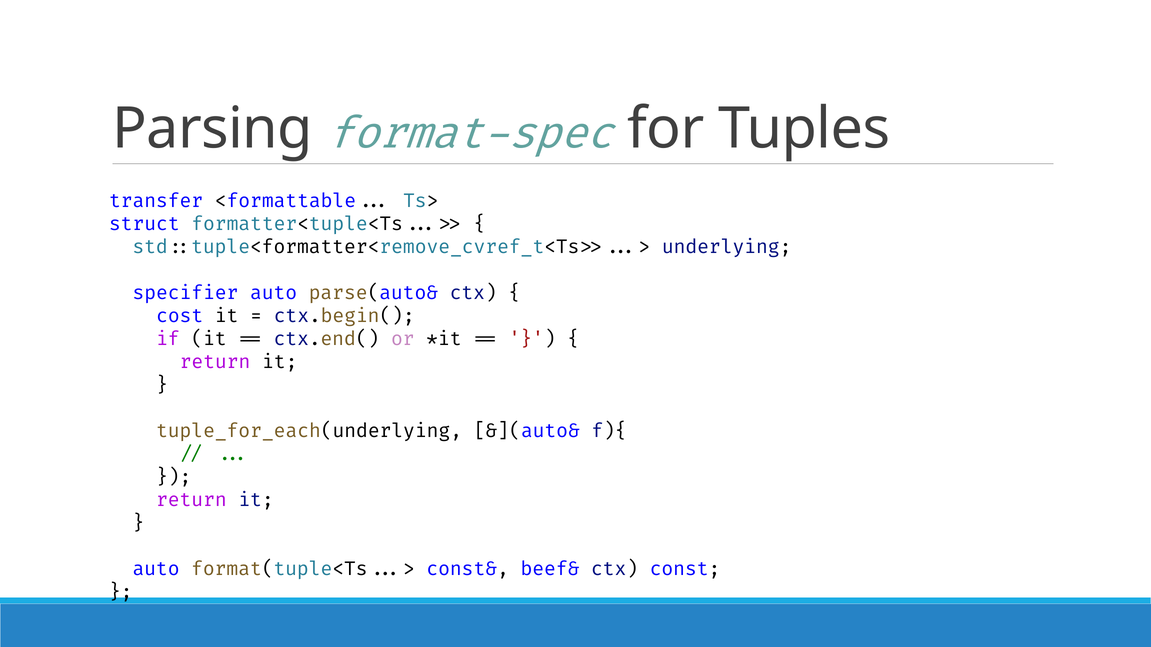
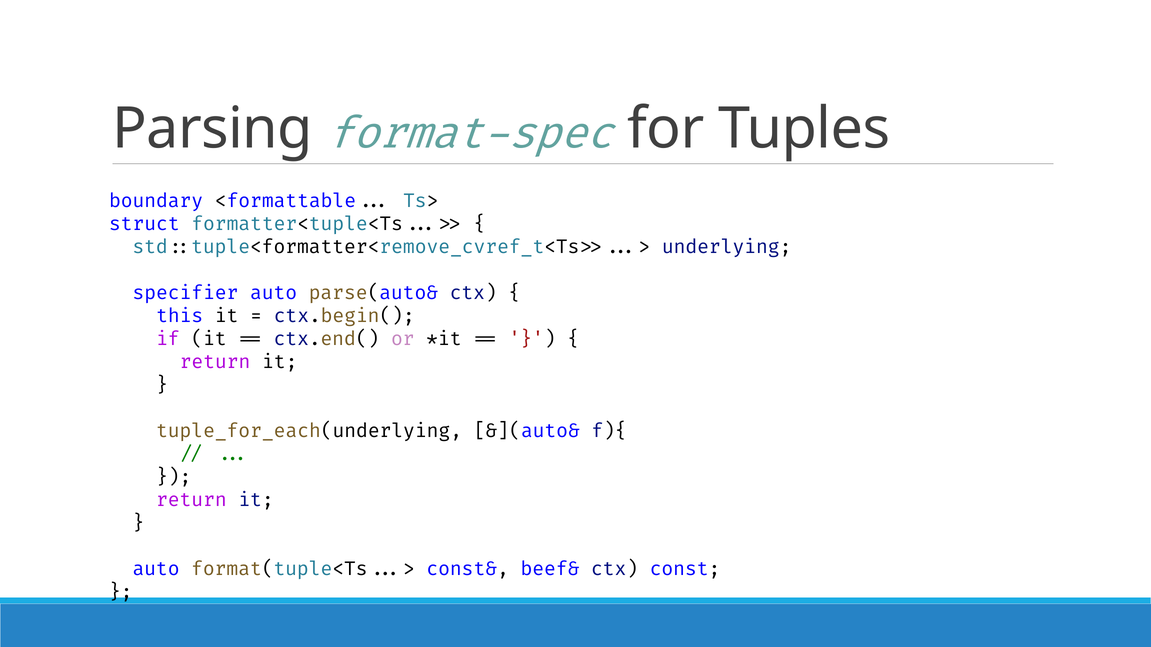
transfer: transfer -> boundary (156, 201)
cost: cost -> this (180, 316)
